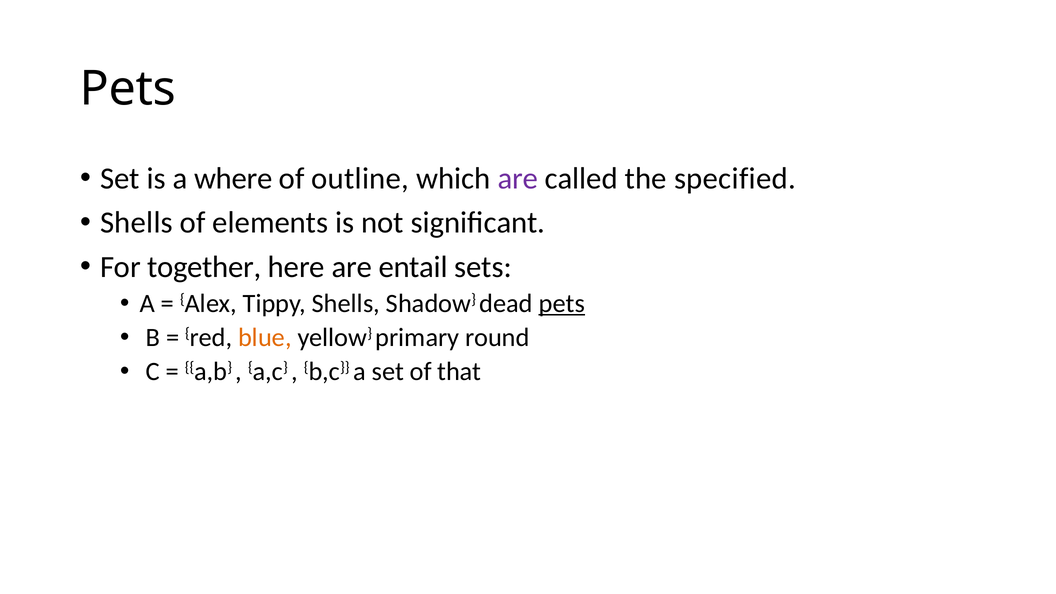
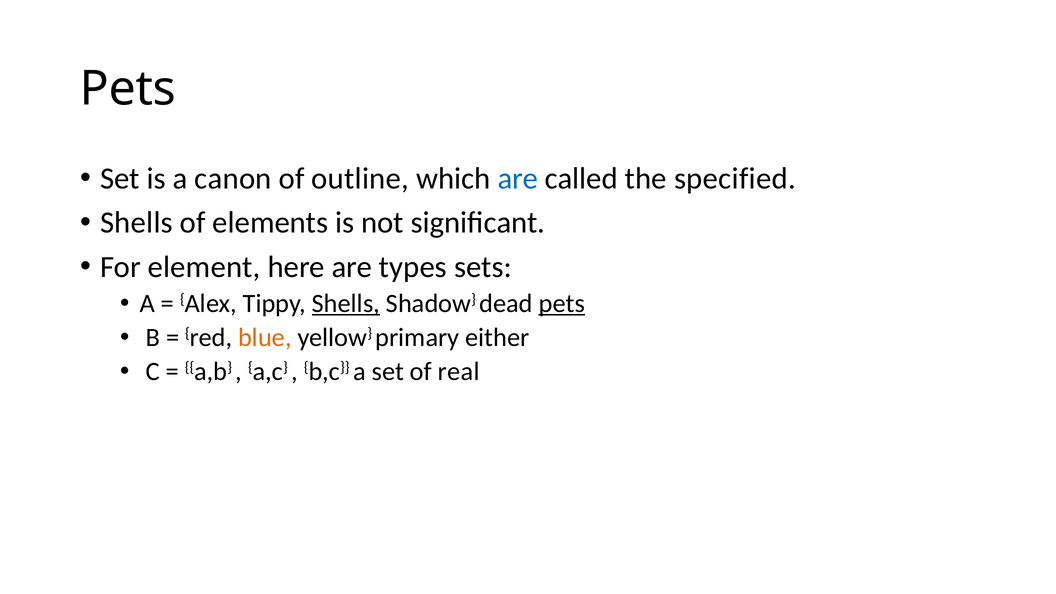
where: where -> canon (233, 178)
are colour: purple -> blue (518, 178)
together: together -> element (204, 267)
entail: entail -> types (413, 267)
Shells underline: none -> present (346, 303)
round: round -> either (497, 337)
that: that -> real (459, 371)
